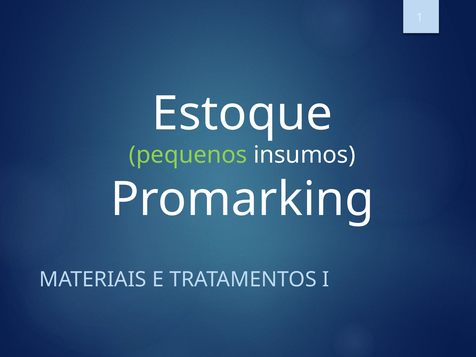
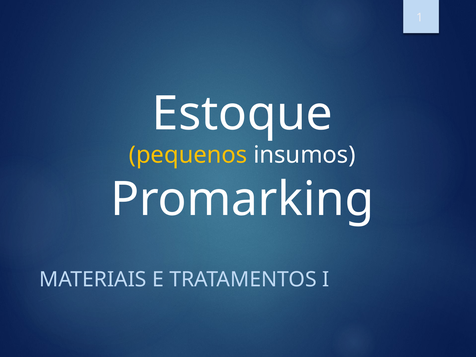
pequenos colour: light green -> yellow (188, 155)
